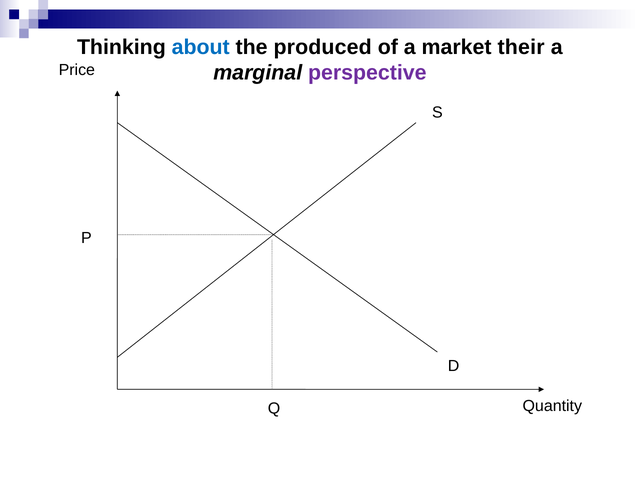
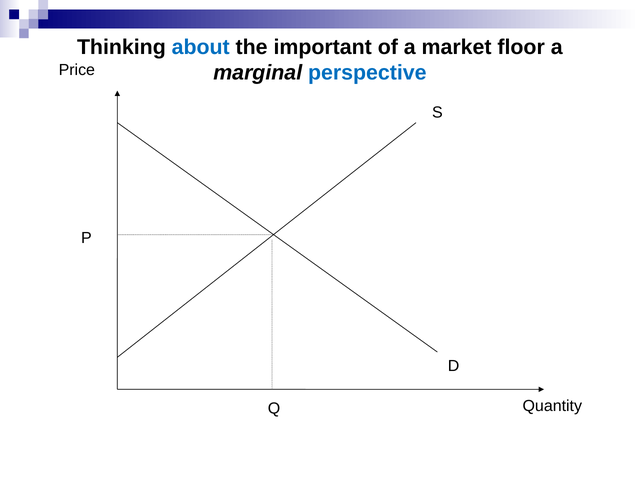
produced: produced -> important (323, 47)
their: their -> floor (521, 47)
perspective colour: purple -> blue (367, 73)
